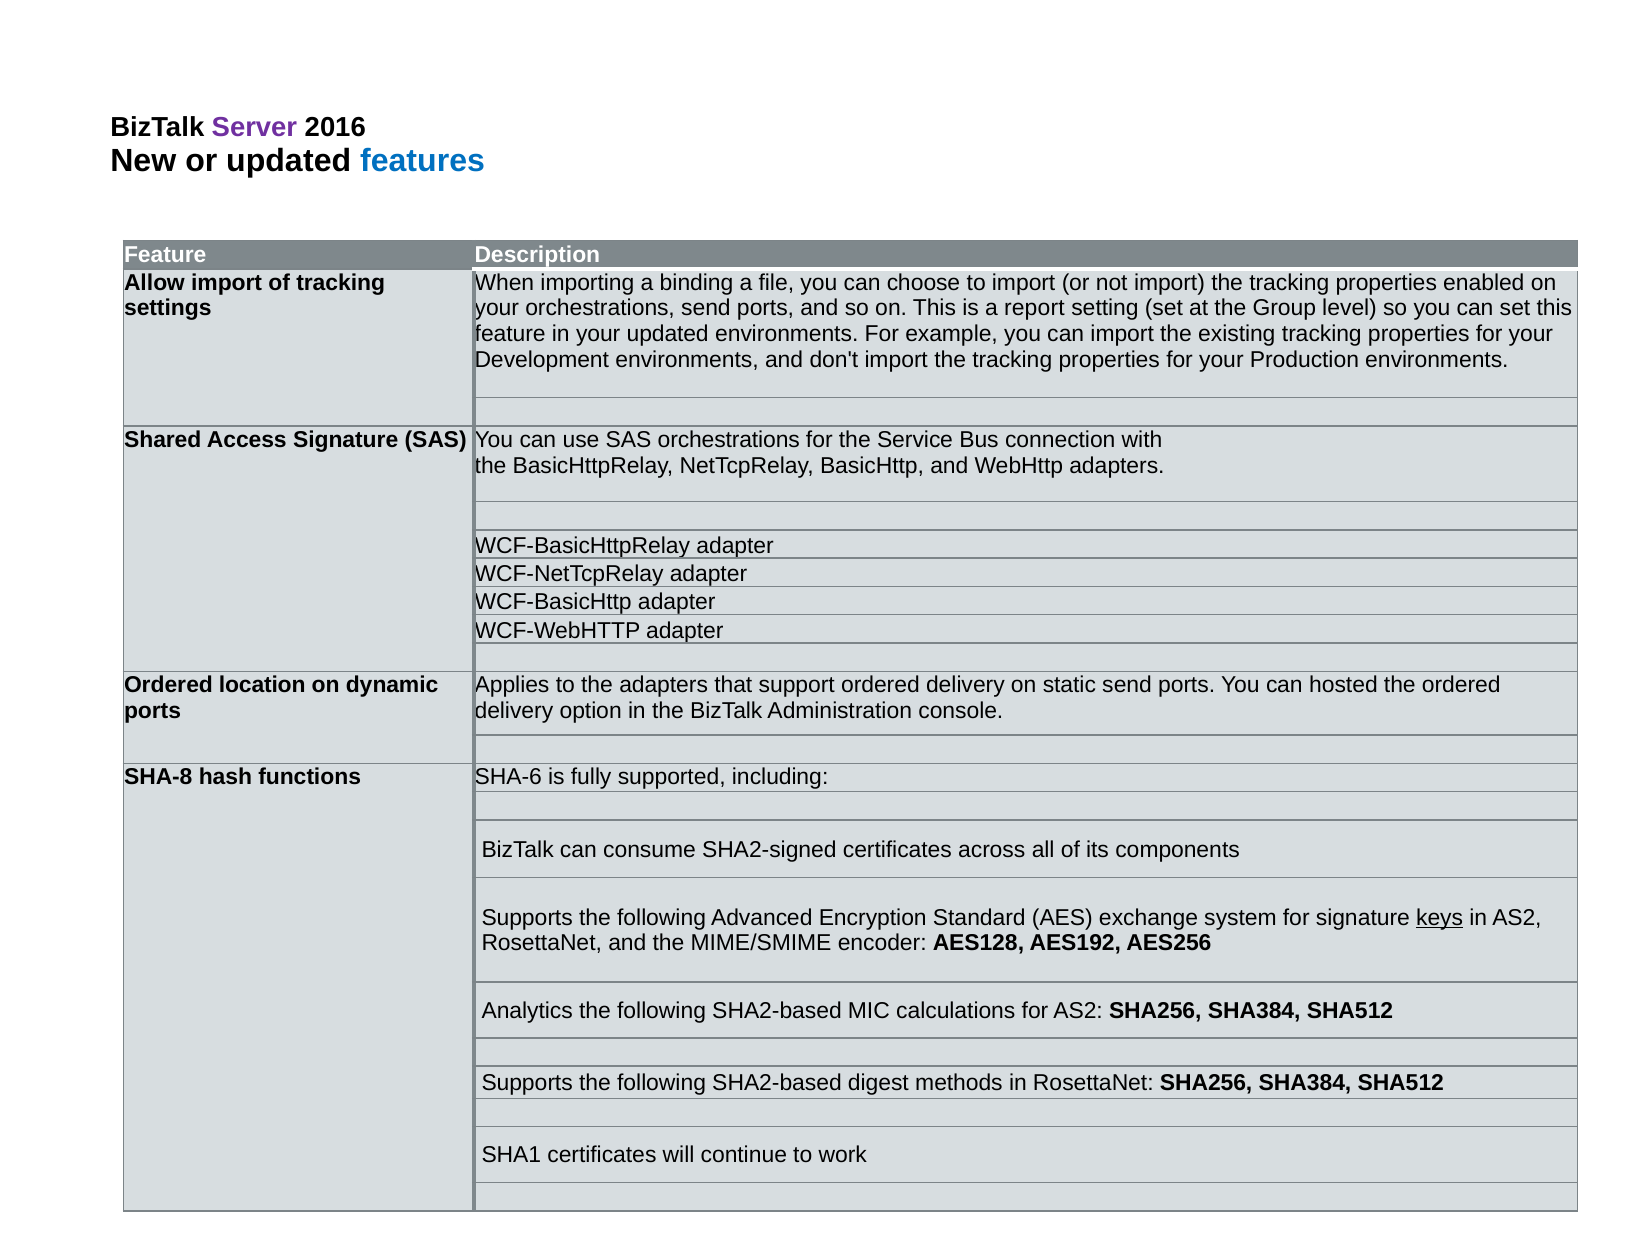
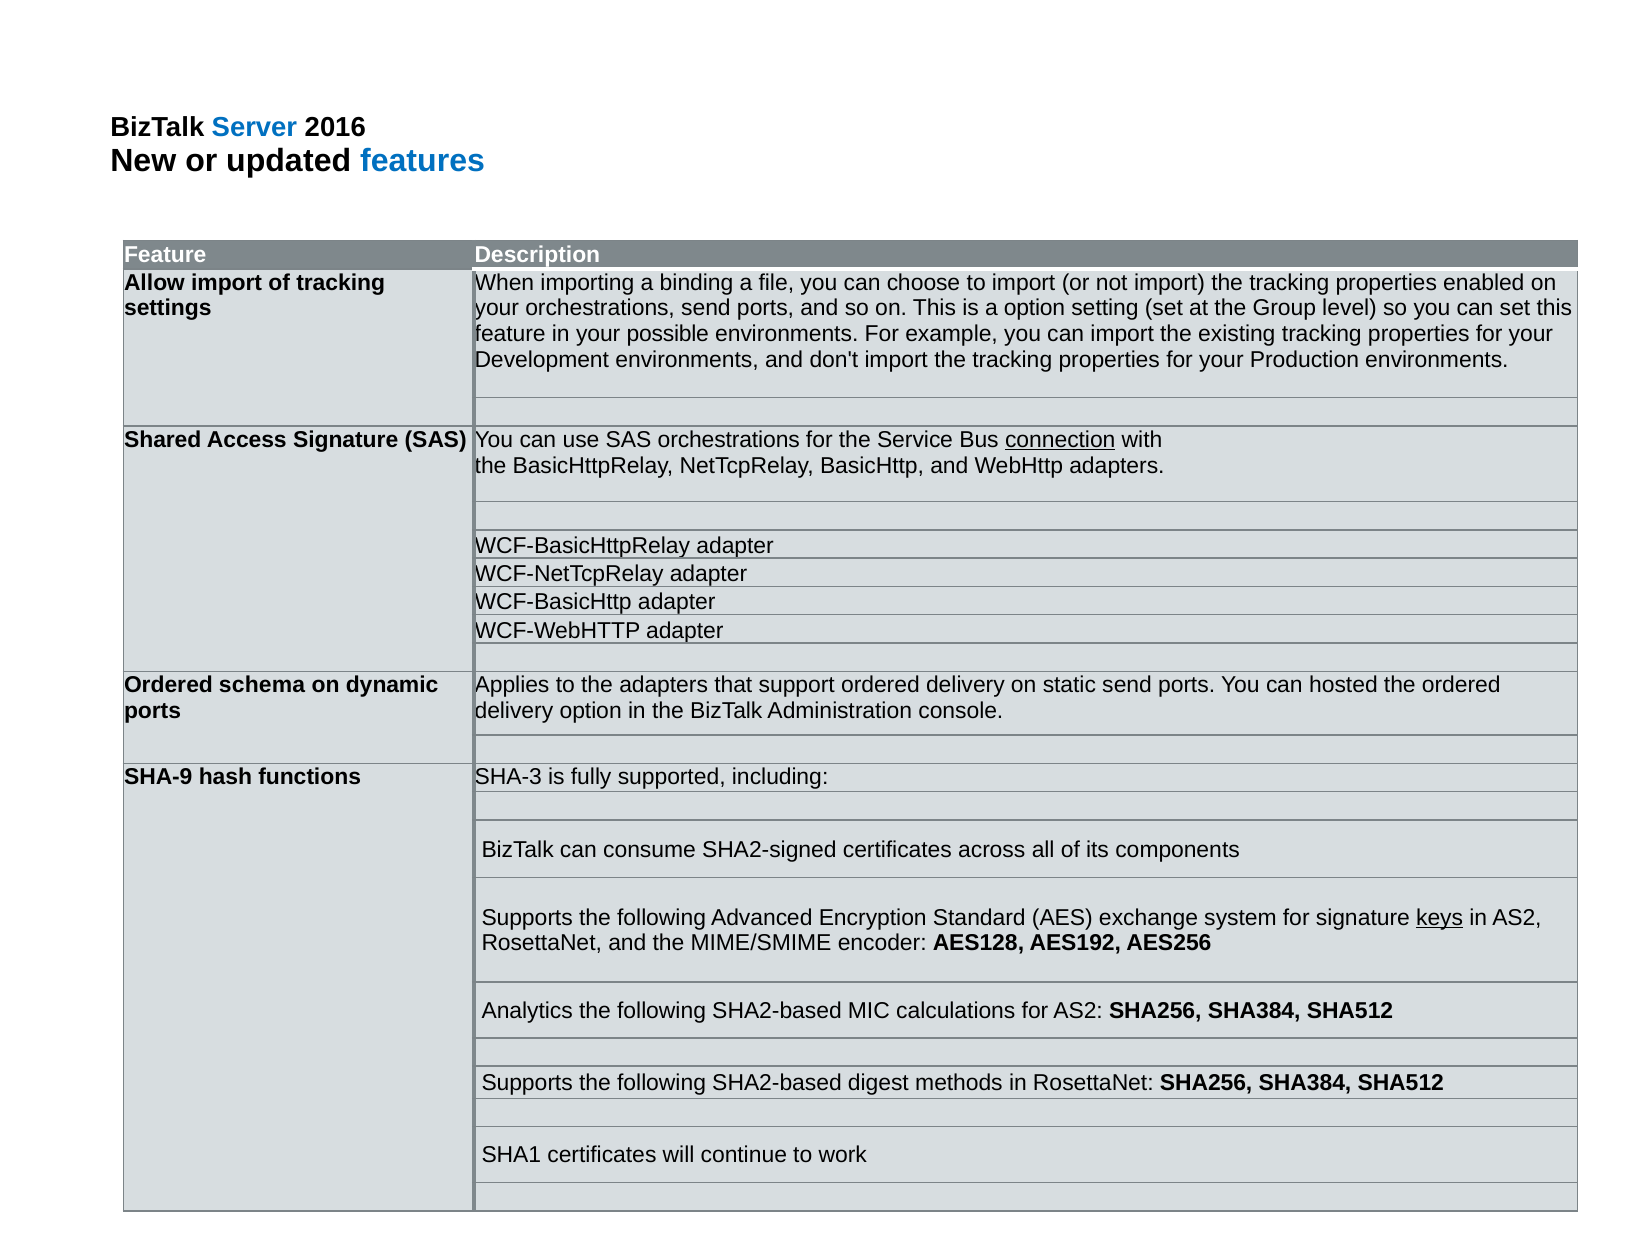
Server colour: purple -> blue (254, 128)
a report: report -> option (1035, 308)
your updated: updated -> possible (668, 334)
connection underline: none -> present (1060, 440)
location: location -> schema (262, 685)
SHA-8: SHA-8 -> SHA-9 (158, 777)
SHA-6: SHA-6 -> SHA-3 (508, 777)
